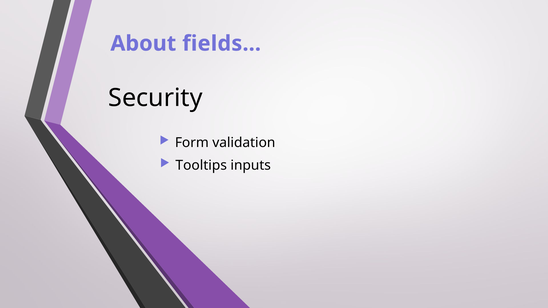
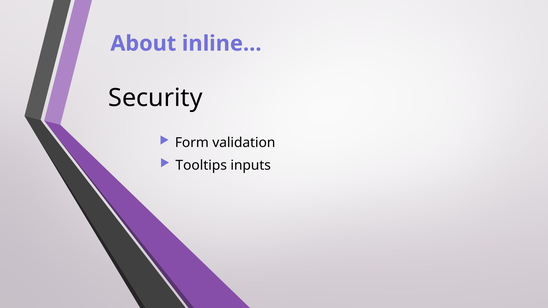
fields…: fields… -> inline… (222, 44)
